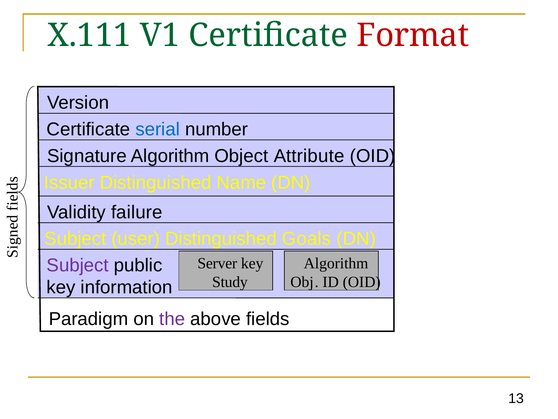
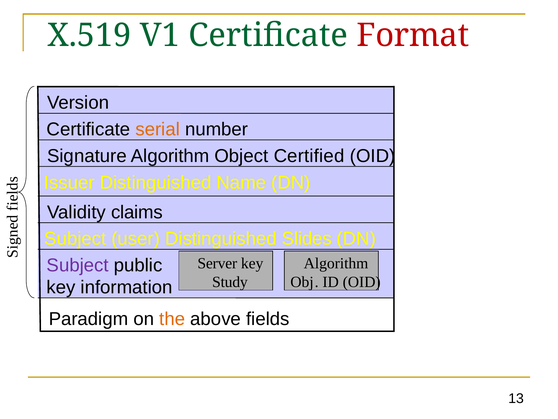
X.111: X.111 -> X.519 (89, 35)
serial colour: blue -> orange (158, 129)
Attribute: Attribute -> Certified (309, 156)
failure: failure -> claims (137, 212)
Goals: Goals -> Slides (307, 239)
the colour: purple -> orange (172, 319)
